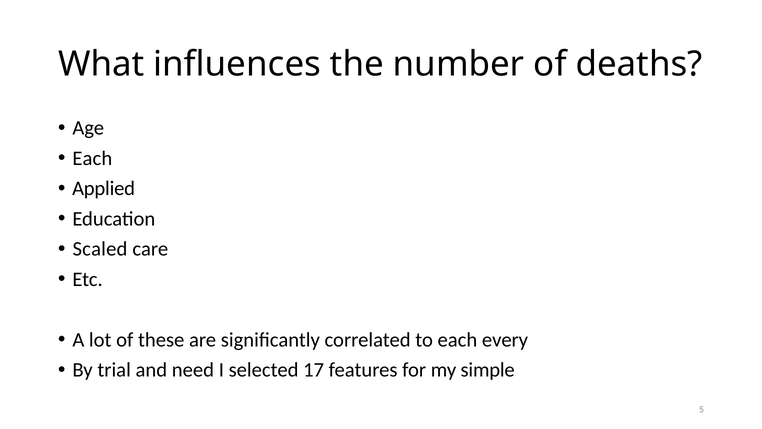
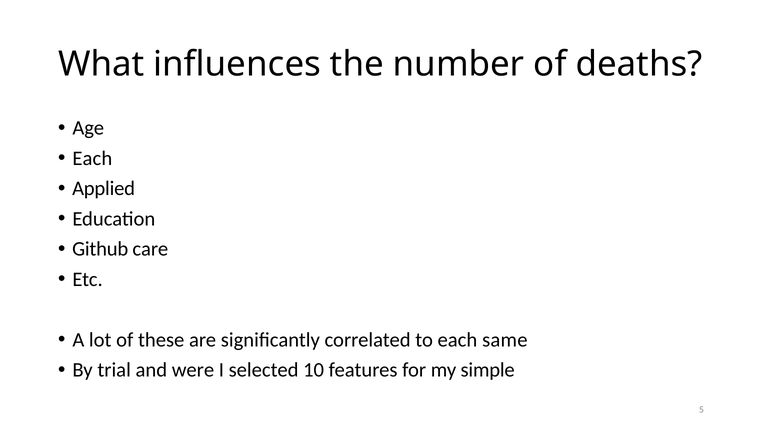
Scaled: Scaled -> Github (100, 249)
every: every -> same (505, 339)
need: need -> were (193, 370)
17: 17 -> 10 (314, 370)
